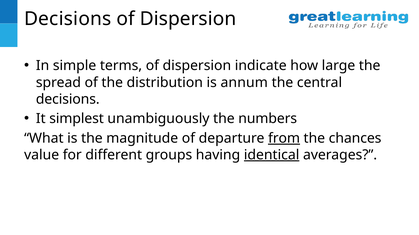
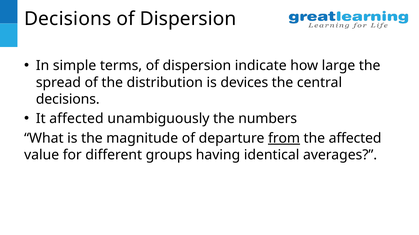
annum: annum -> devices (244, 83)
It simplest: simplest -> affected (76, 119)
the chances: chances -> affected (355, 139)
identical underline: present -> none (272, 155)
